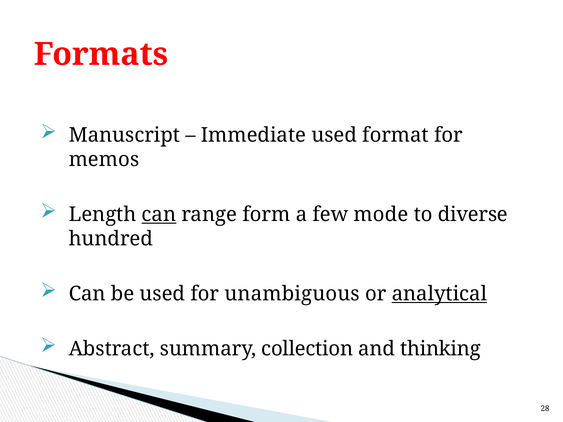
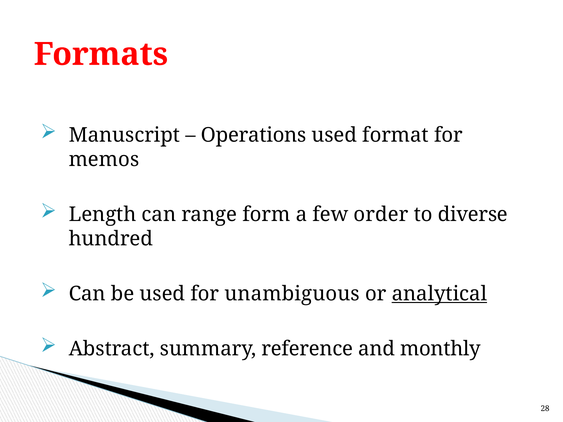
Immediate: Immediate -> Operations (254, 135)
can underline: present -> none (159, 215)
mode: mode -> order (381, 215)
collection: collection -> reference (307, 349)
thinking: thinking -> monthly (440, 349)
